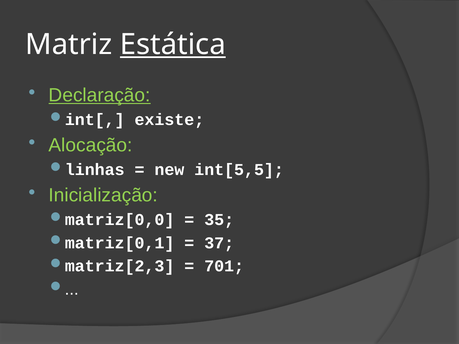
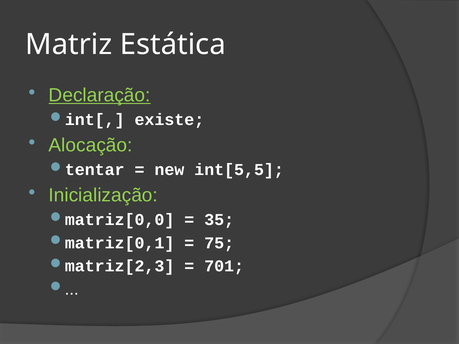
Estática underline: present -> none (173, 45)
linhas: linhas -> tentar (95, 170)
37: 37 -> 75 (219, 243)
